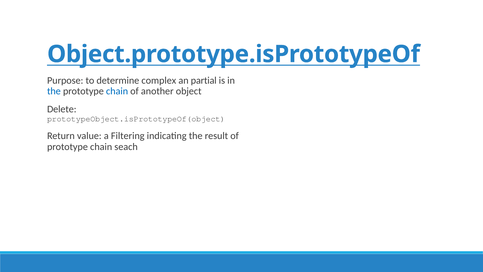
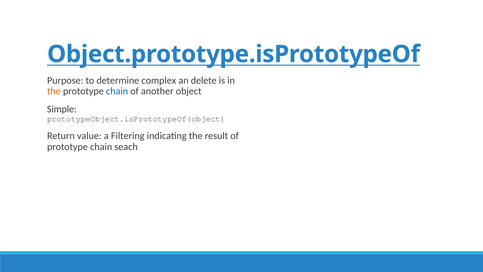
partial: partial -> delete (204, 80)
the colour: blue -> orange (54, 91)
Delete: Delete -> Simple (62, 109)
